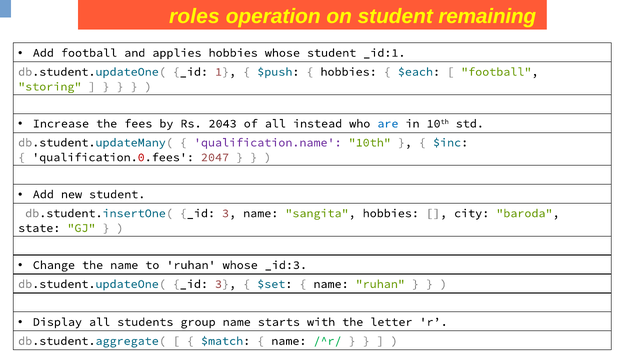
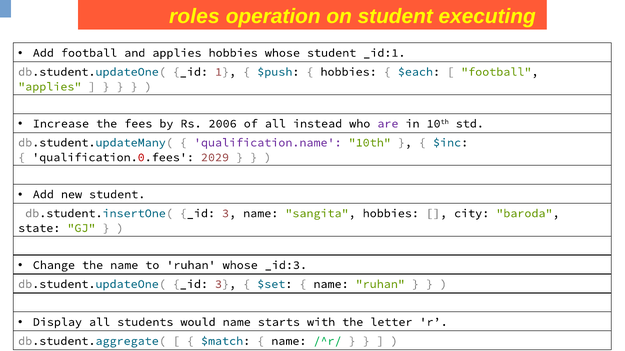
remaining: remaining -> executing (487, 16)
storing: storing -> applies (50, 87)
2043: 2043 -> 2006 (223, 124)
are colour: blue -> purple (388, 124)
2047: 2047 -> 2029 (215, 158)
group: group -> would (198, 323)
